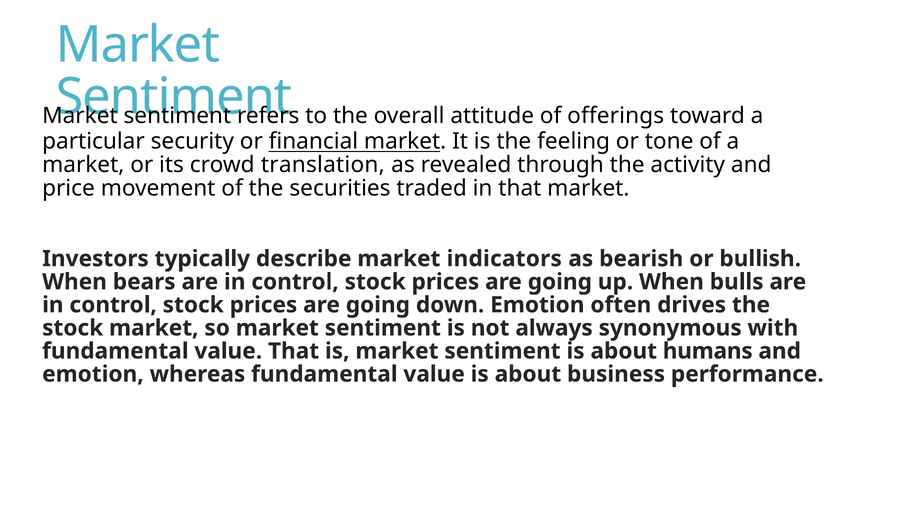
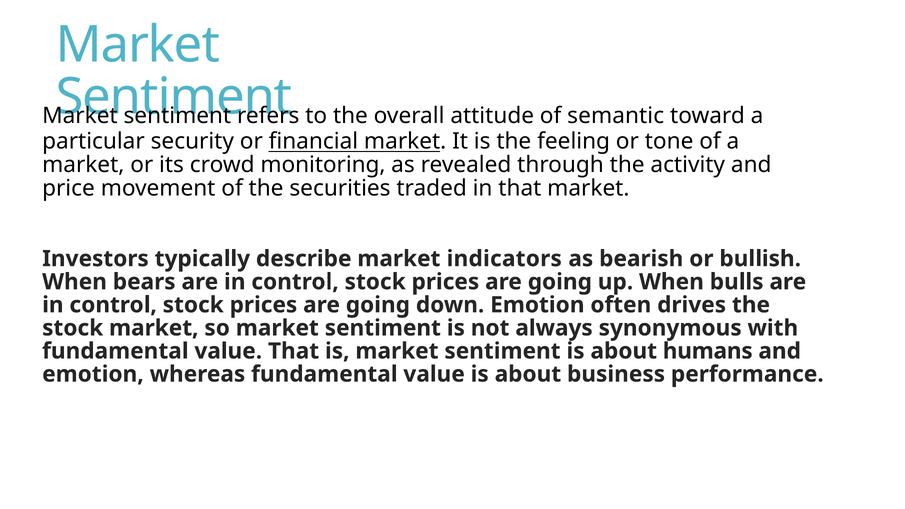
offerings: offerings -> semantic (616, 116)
translation: translation -> monitoring (323, 165)
